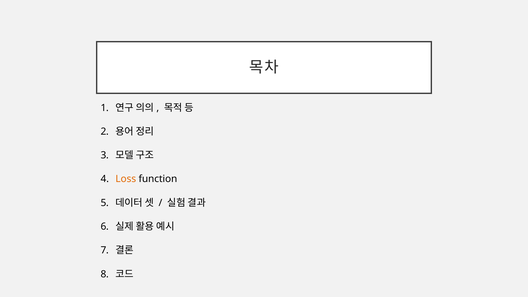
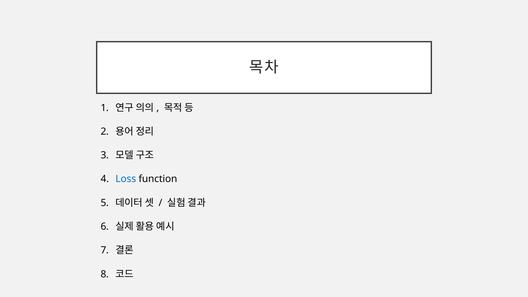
Loss colour: orange -> blue (126, 179)
